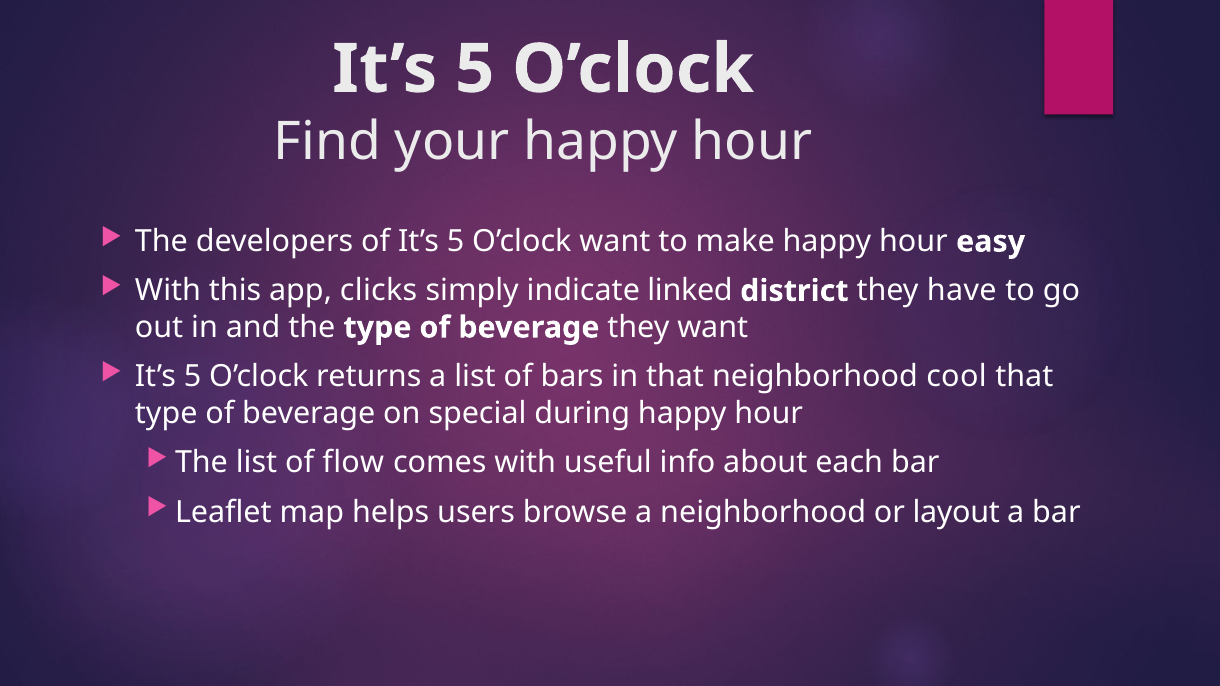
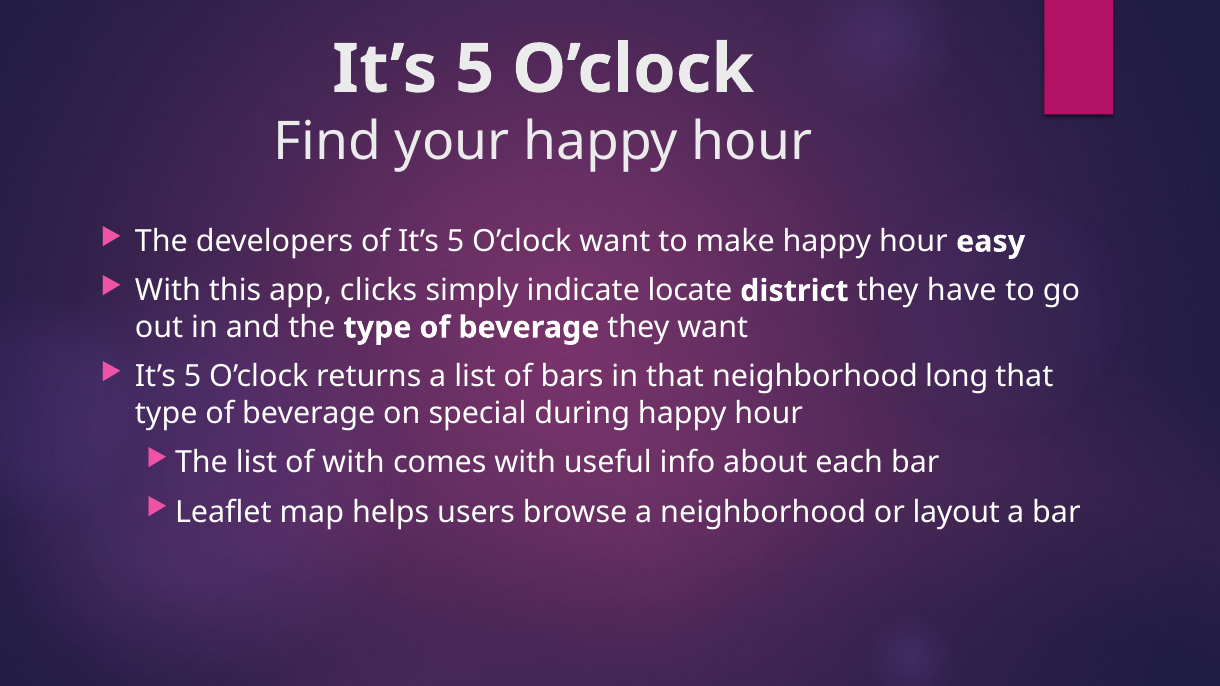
linked: linked -> locate (690, 291)
cool: cool -> long (957, 377)
of flow: flow -> with (353, 463)
